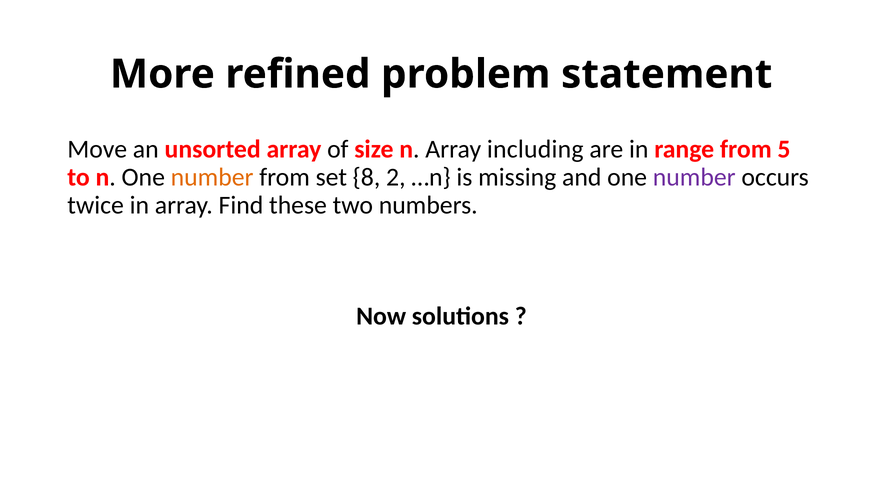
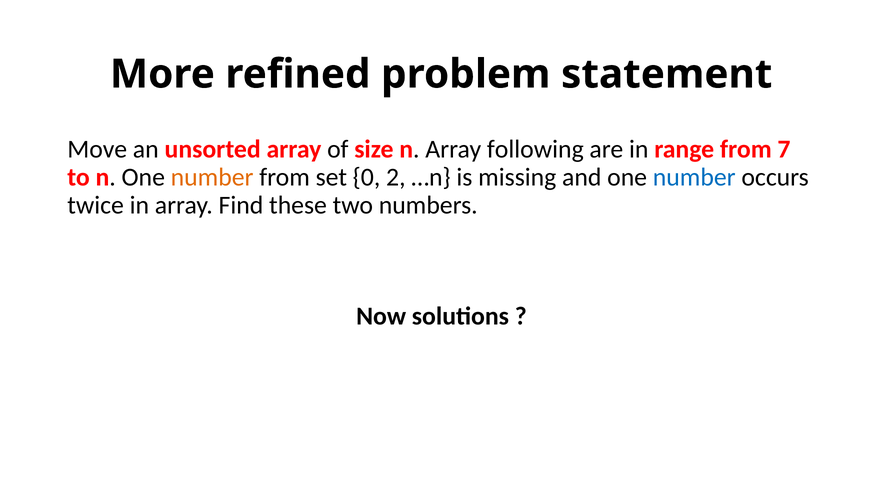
including: including -> following (535, 149)
5: 5 -> 7 (784, 149)
8: 8 -> 0 (367, 177)
number colour: purple -> blue (694, 177)
